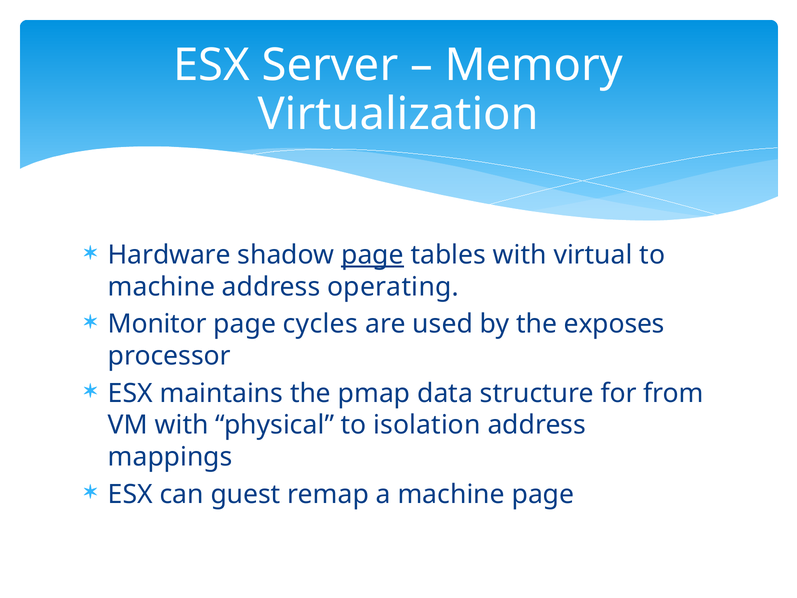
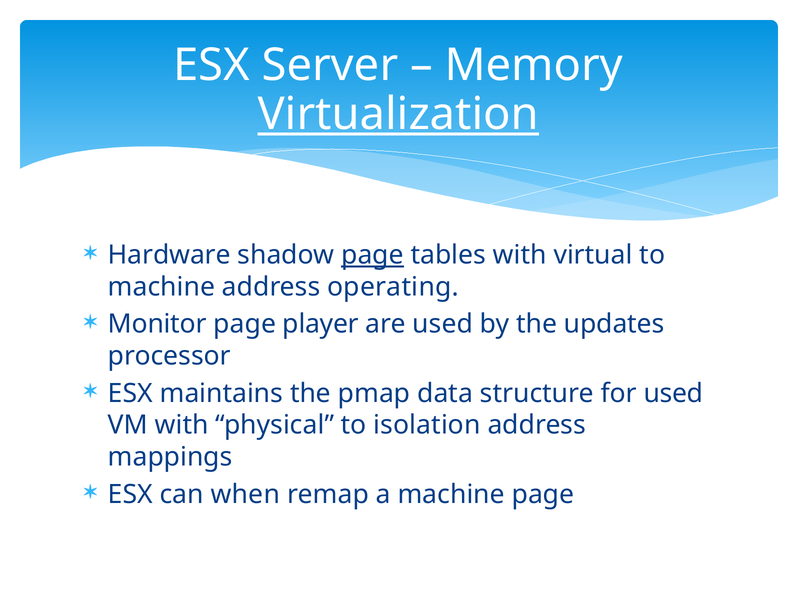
Virtualization underline: none -> present (398, 114)
cycles: cycles -> player (321, 324)
exposes: exposes -> updates (614, 324)
for from: from -> used (673, 393)
guest: guest -> when (245, 494)
